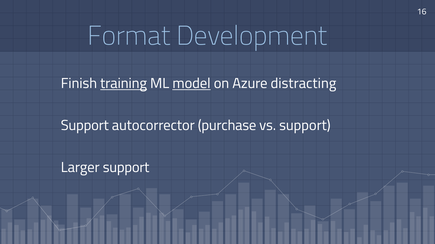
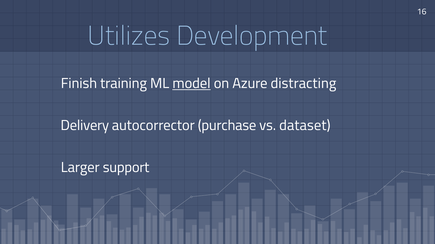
Format: Format -> Utilizes (129, 36)
training underline: present -> none (124, 84)
Support: Support -> Delivery (85, 126)
vs support: support -> dataset (305, 126)
